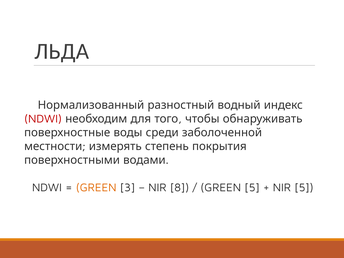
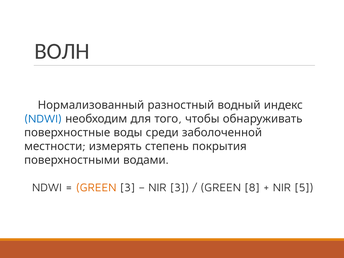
ЛЬДА: ЛЬДА -> ВОЛН (62, 51)
NDWI colour: red -> blue (43, 119)
NIR 8: 8 -> 3 (180, 188)
GREEN 5: 5 -> 8 (252, 188)
